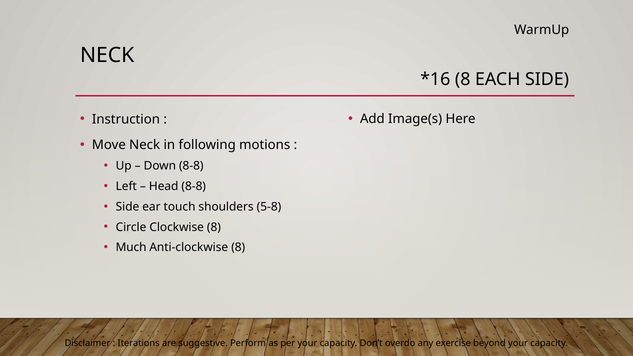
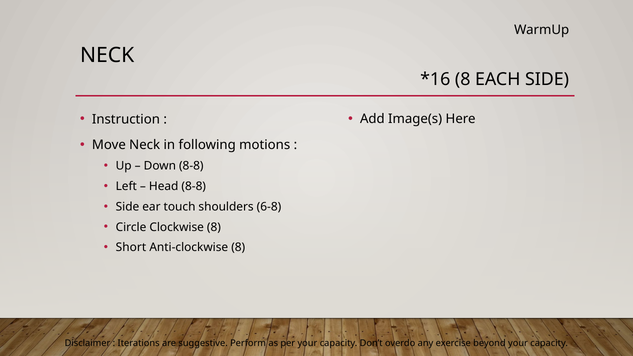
5-8: 5-8 -> 6-8 (269, 207)
Much: Much -> Short (131, 248)
